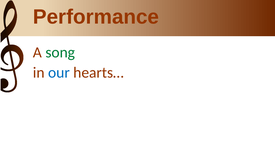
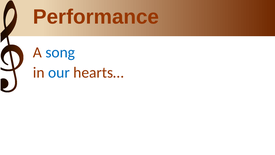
song colour: green -> blue (60, 52)
